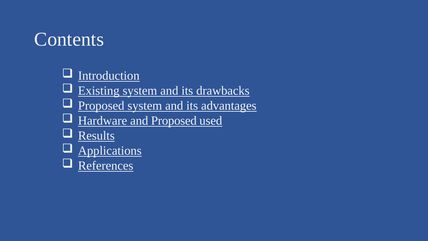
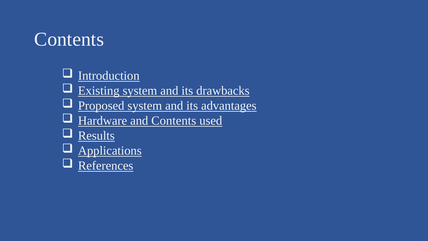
and Proposed: Proposed -> Contents (174, 121)
